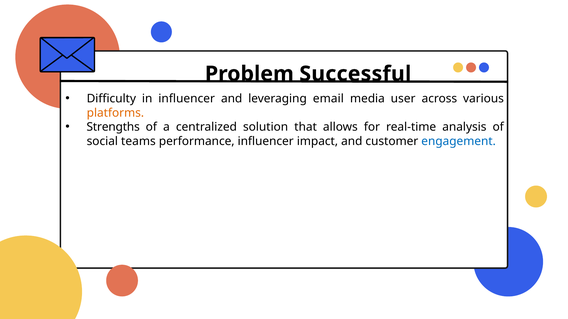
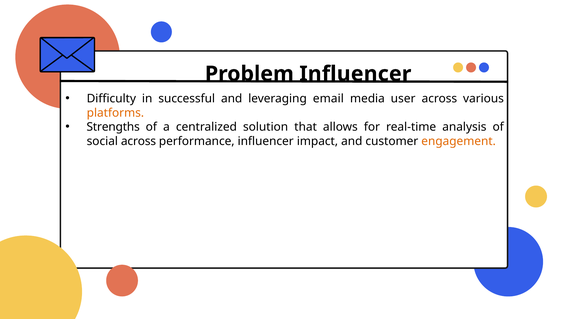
Problem Successful: Successful -> Influencer (355, 74)
in influencer: influencer -> successful (187, 99)
social teams: teams -> across (139, 141)
engagement colour: blue -> orange (459, 141)
